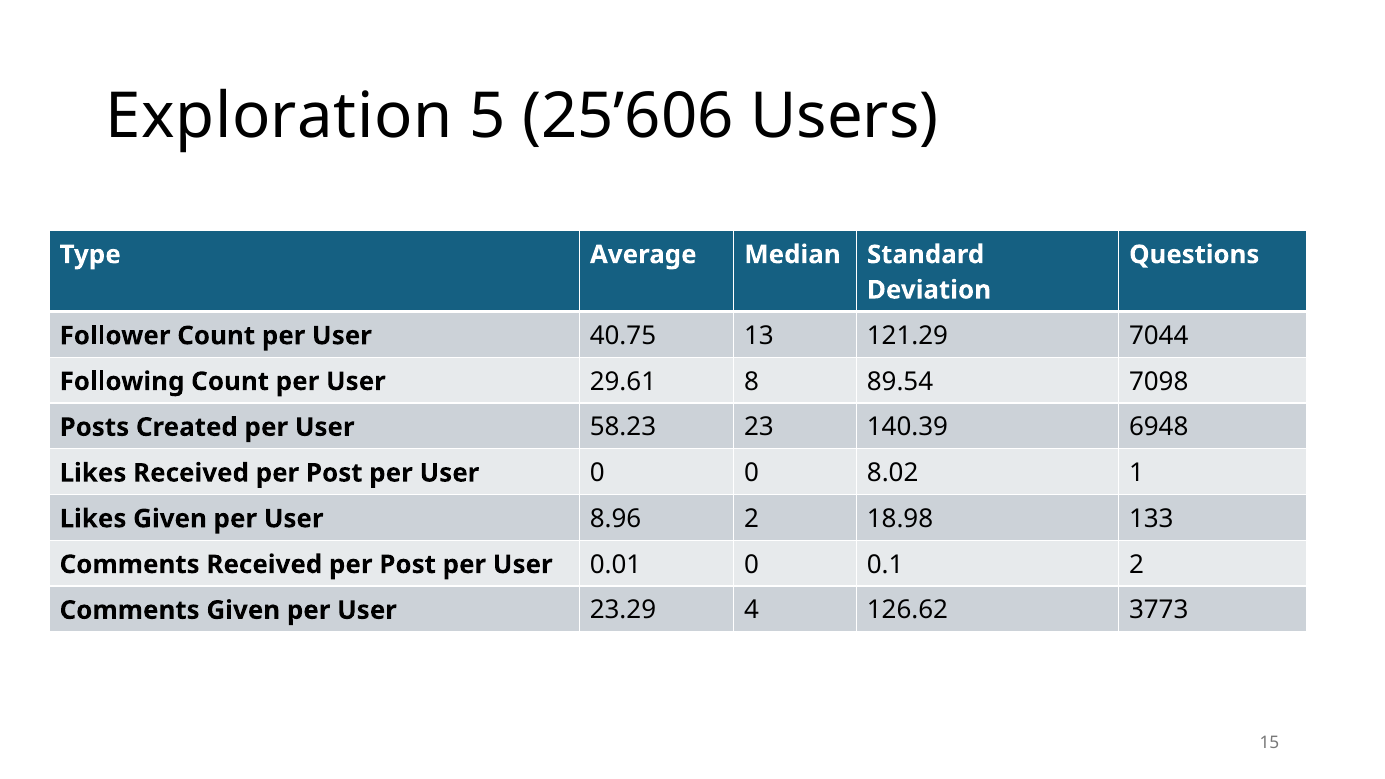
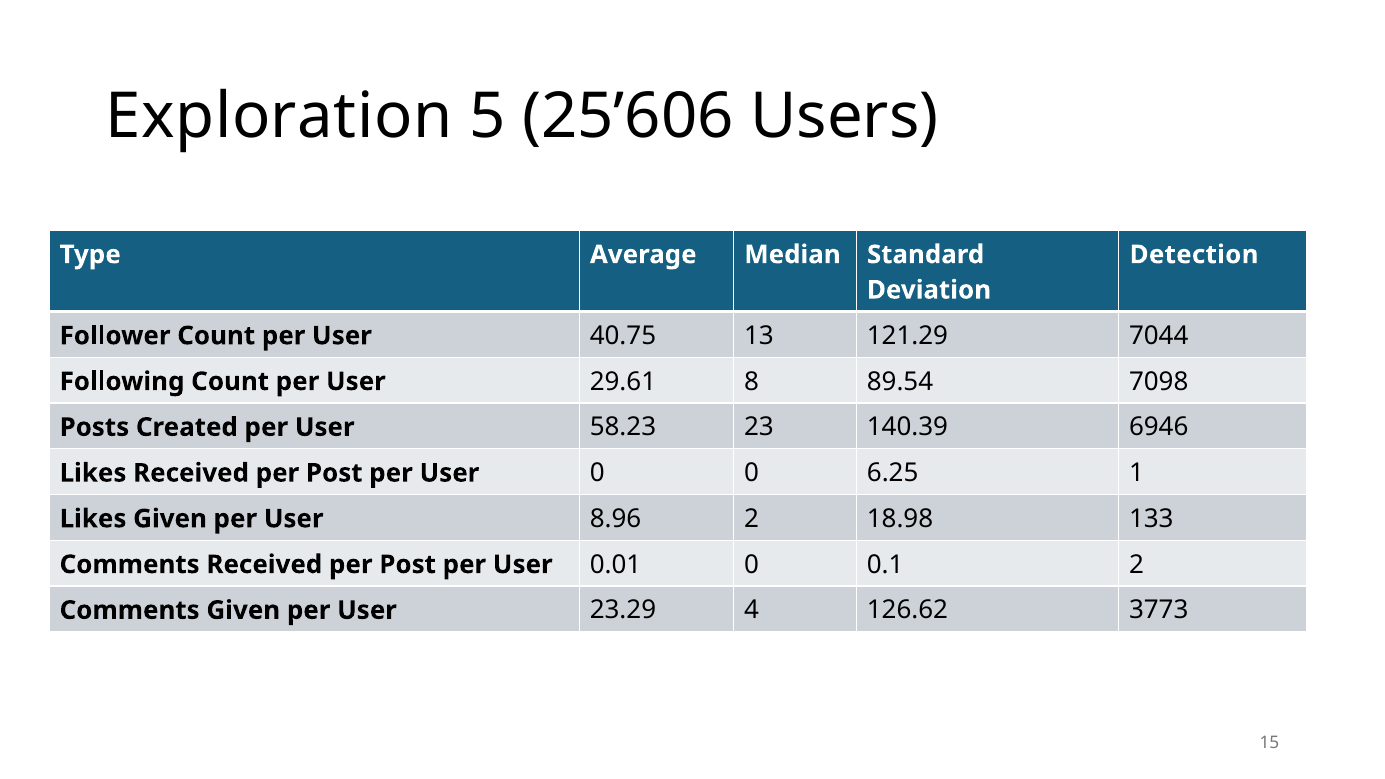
Questions: Questions -> Detection (1194, 255)
6948: 6948 -> 6946 (1159, 427)
8.02: 8.02 -> 6.25 (893, 473)
